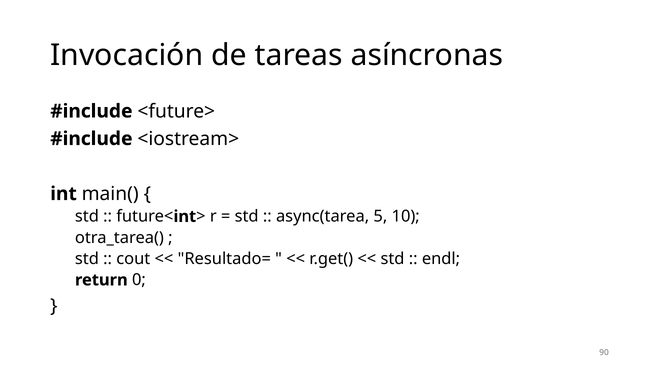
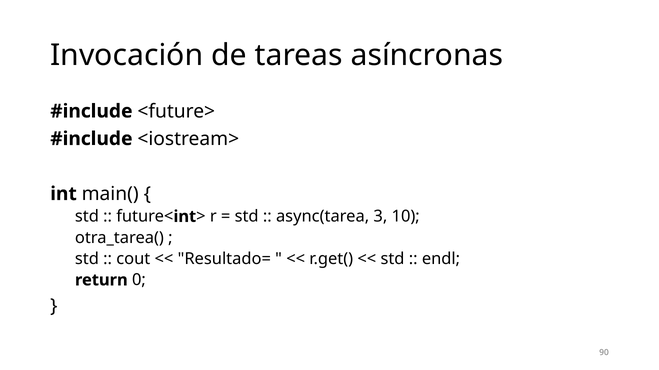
5: 5 -> 3 (380, 217)
